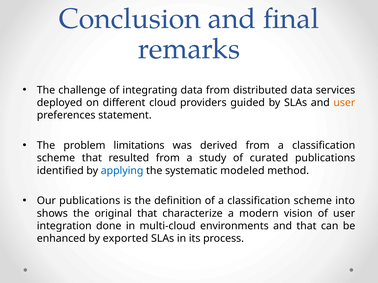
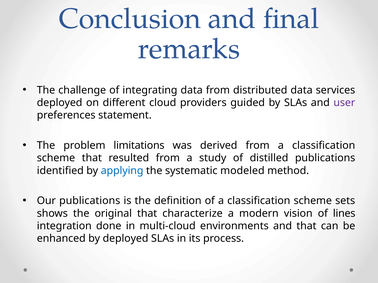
user colour: orange -> purple (344, 103)
curated: curated -> distilled (269, 158)
into: into -> sets (345, 201)
of user: user -> lines (344, 214)
by exported: exported -> deployed (126, 239)
